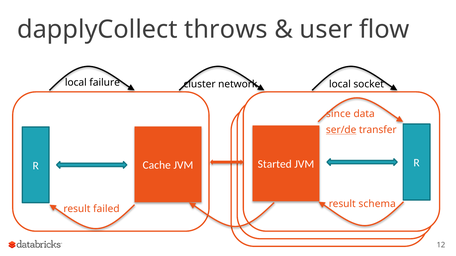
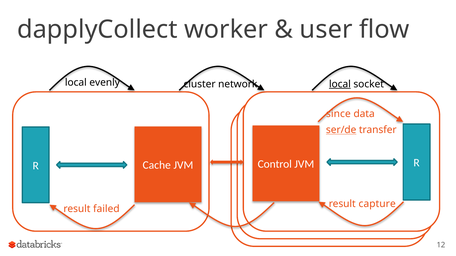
dapplyCollect throws: throws -> worker (226, 30)
failure: failure -> evenly (105, 83)
local underline: none -> present (340, 84)
Started: Started -> Control (275, 164)
schema: schema -> capture (377, 204)
